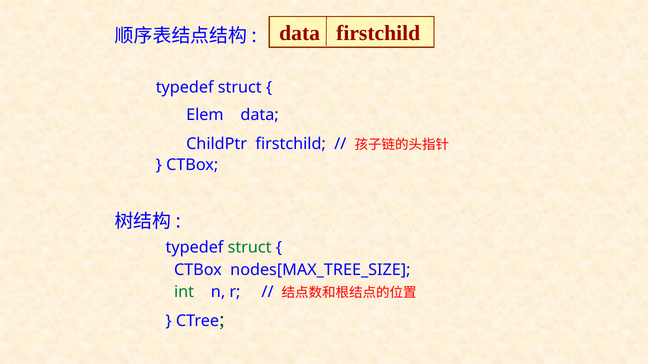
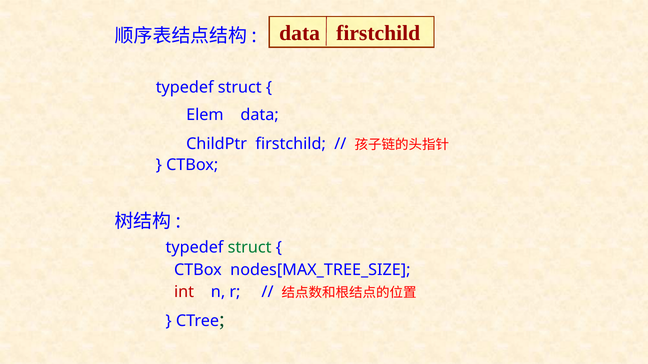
int colour: green -> red (184, 292)
